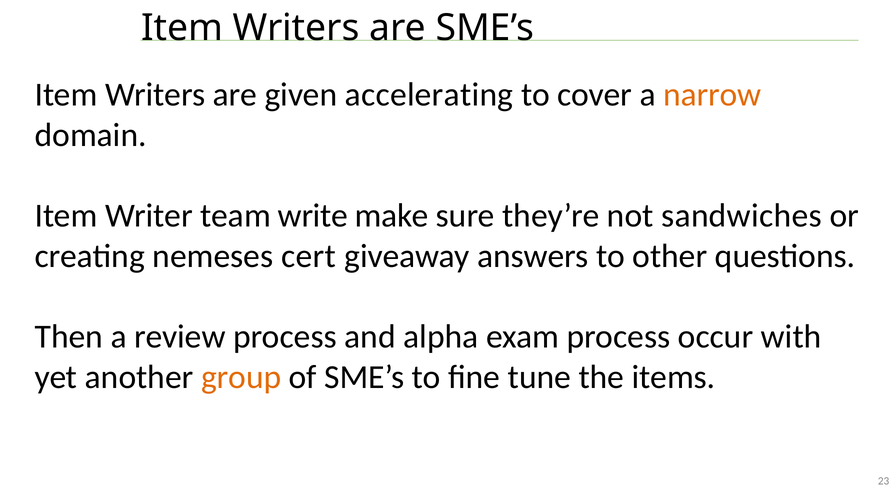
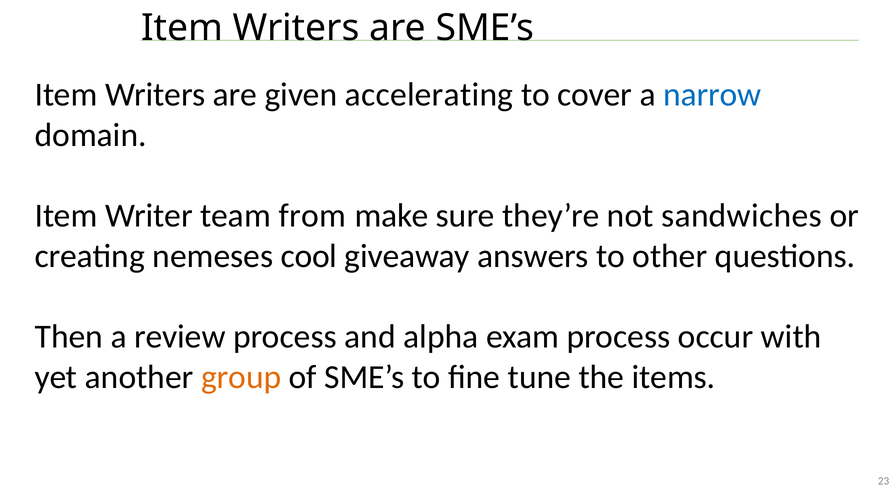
narrow colour: orange -> blue (712, 95)
write: write -> from (312, 216)
cert: cert -> cool (309, 256)
